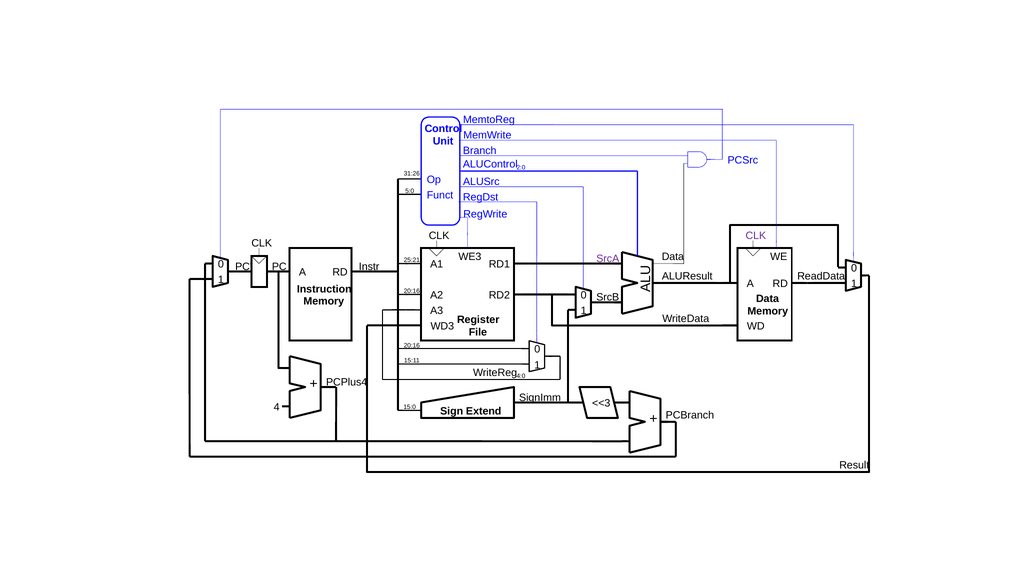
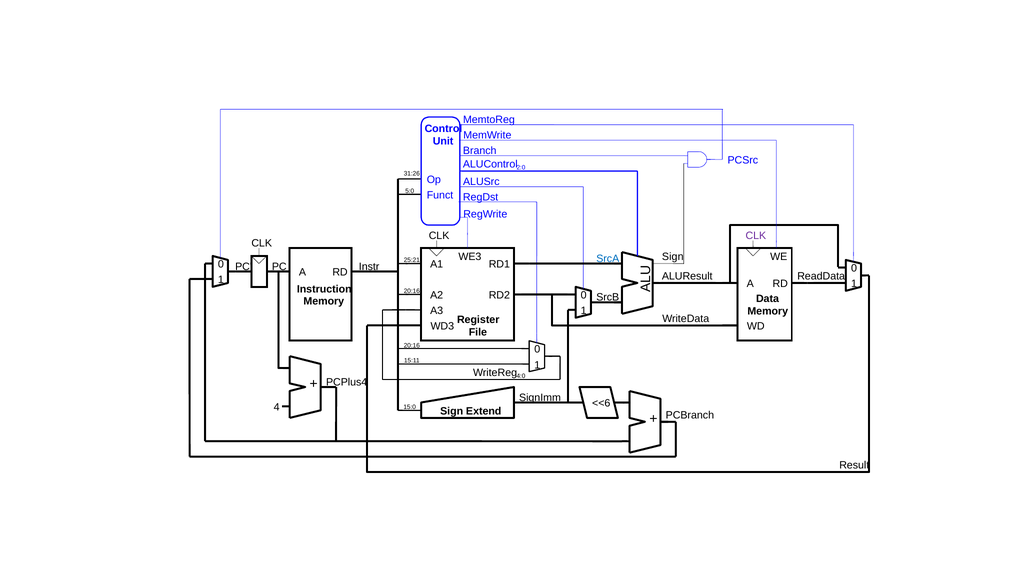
Data: Data -> Sign (673, 257)
SrcA colour: purple -> blue (608, 259)
<<3: <<3 -> <<6 (601, 403)
